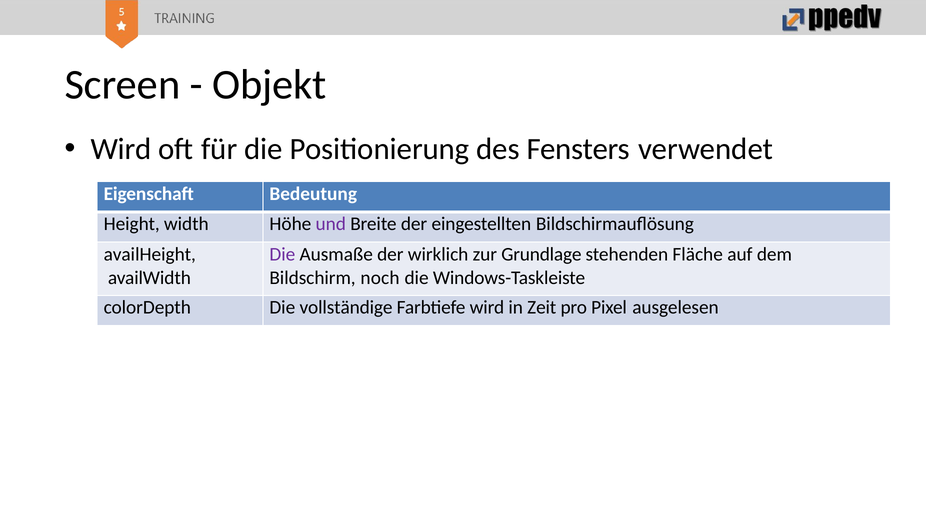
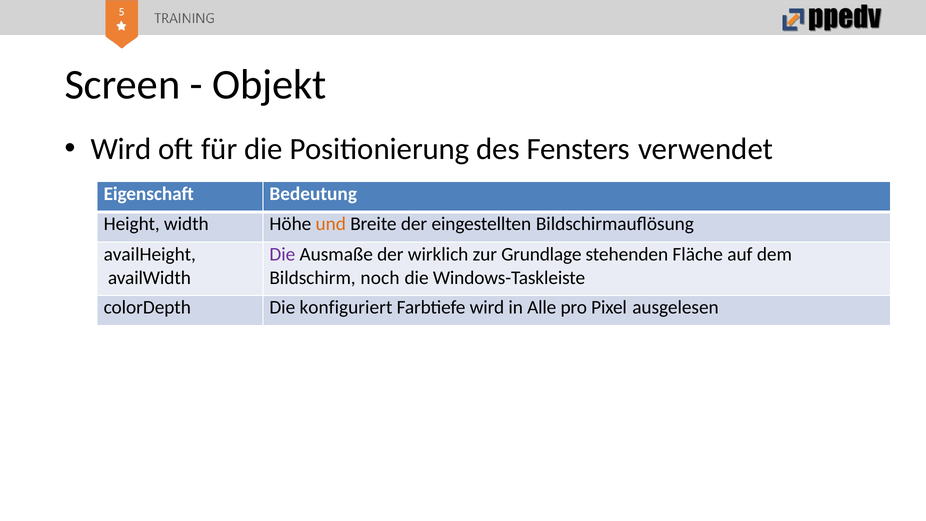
und colour: purple -> orange (331, 224)
vollständige: vollständige -> konfiguriert (346, 307)
Zeit: Zeit -> Alle (542, 307)
